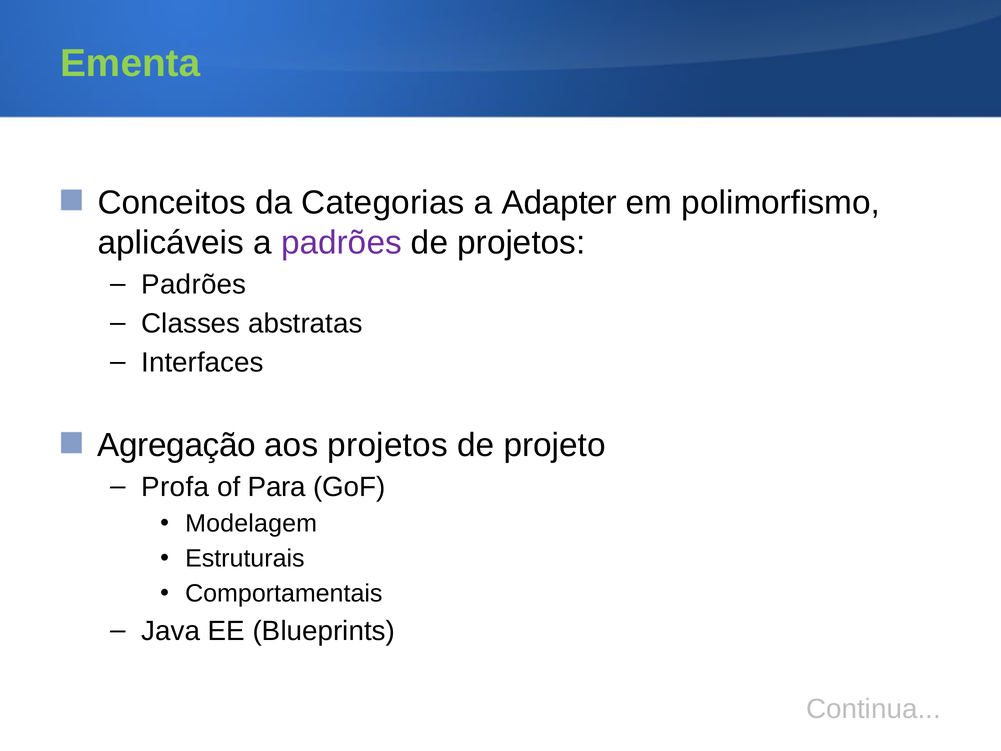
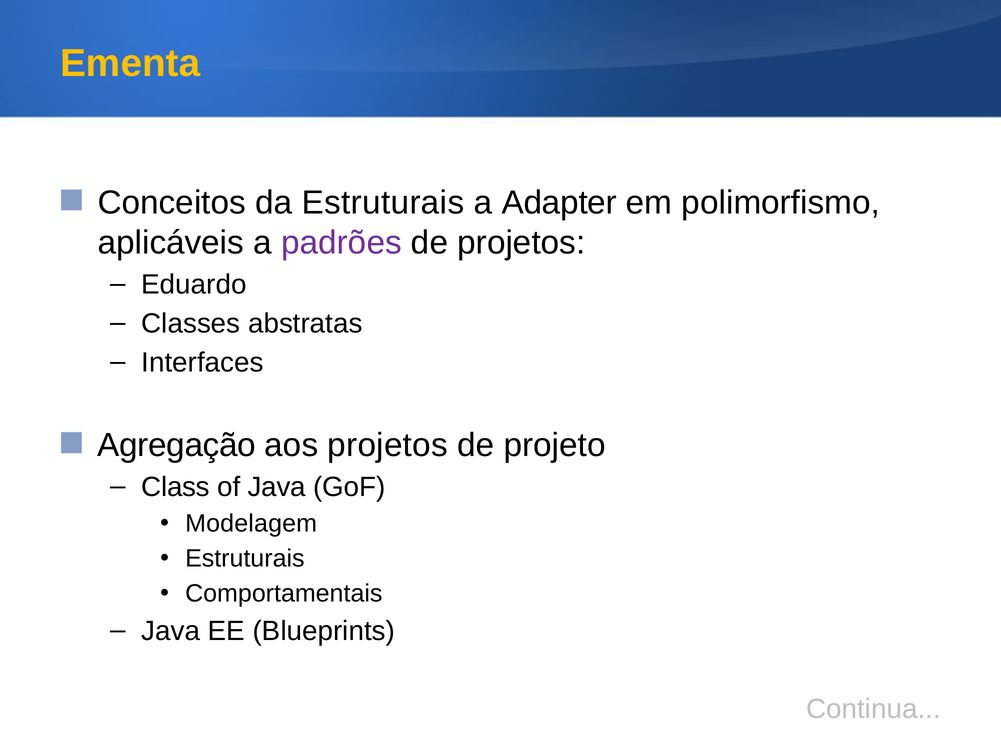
Ementa colour: light green -> yellow (130, 63)
da Categorias: Categorias -> Estruturais (383, 203)
Padrões: Padrões -> Eduardo (194, 284)
Profa: Profa -> Class (176, 487)
of Para: Para -> Java (277, 487)
